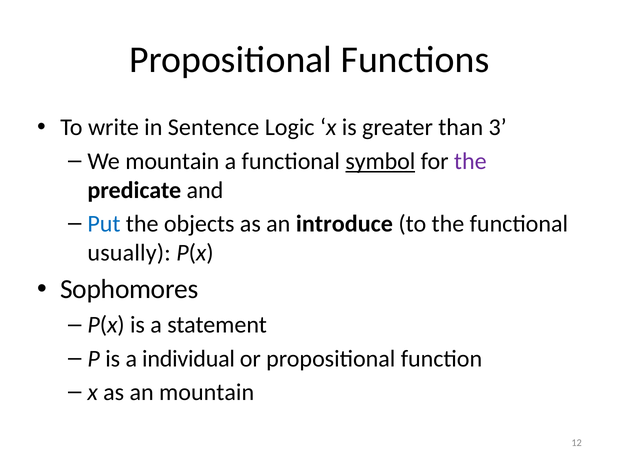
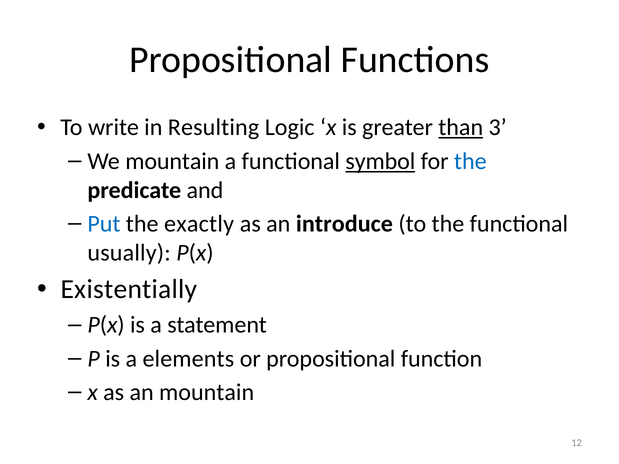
Sentence: Sentence -> Resulting (214, 128)
than underline: none -> present (461, 128)
the colour: purple -> blue (470, 161)
objects: objects -> exactly (199, 224)
Sophomores: Sophomores -> Existentially (129, 290)
individual: individual -> elements (188, 359)
